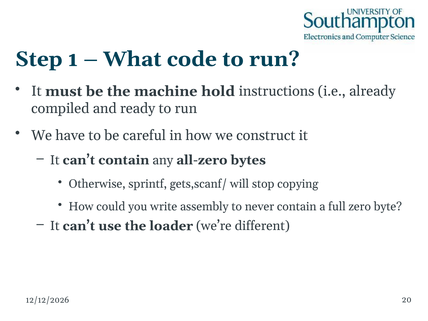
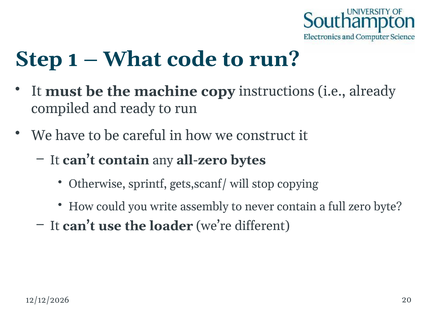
hold: hold -> copy (218, 91)
